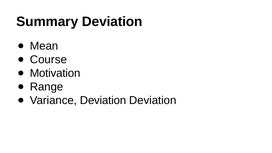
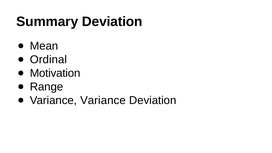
Course: Course -> Ordinal (48, 60)
Variance Deviation: Deviation -> Variance (103, 100)
